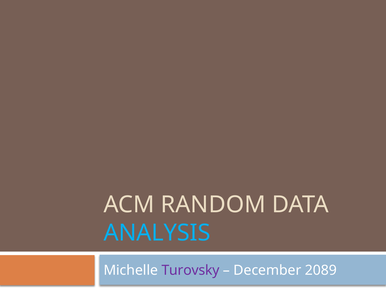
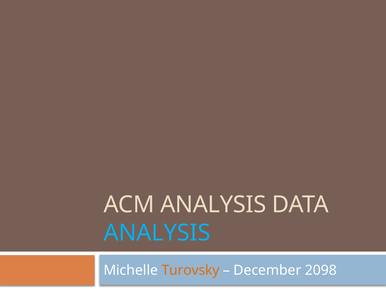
ACM RANDOM: RANDOM -> ANALYSIS (213, 205)
Turovsky colour: purple -> orange (191, 271)
2089: 2089 -> 2098 (321, 271)
